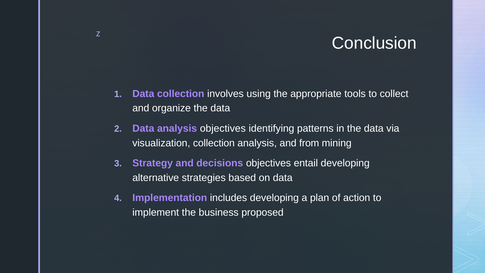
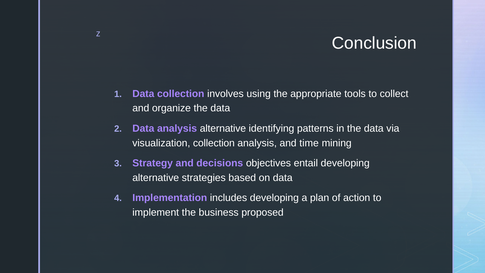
analysis objectives: objectives -> alternative (223, 128)
from: from -> time (309, 143)
